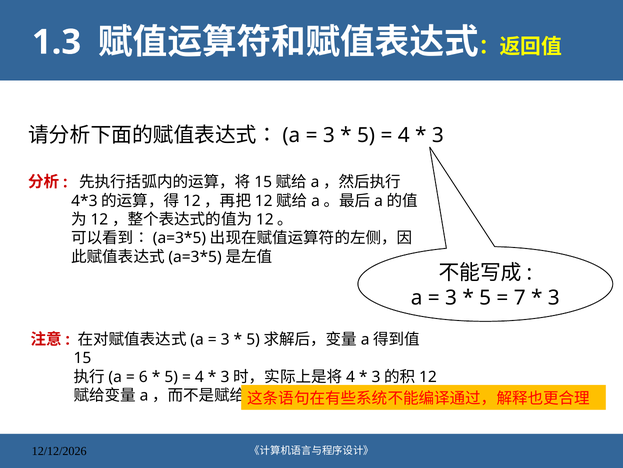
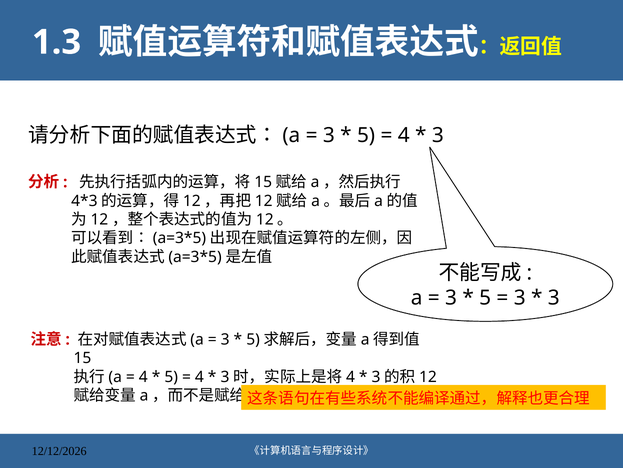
7: 7 -> 3 (520, 297)
6: 6 -> 4 (143, 376)
